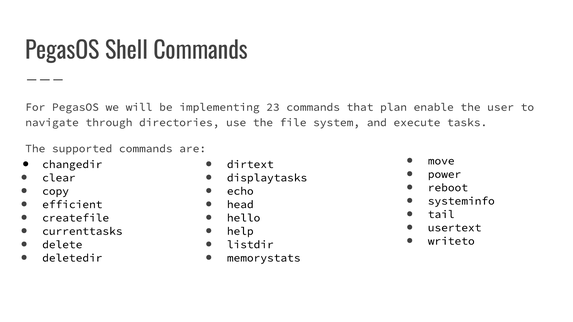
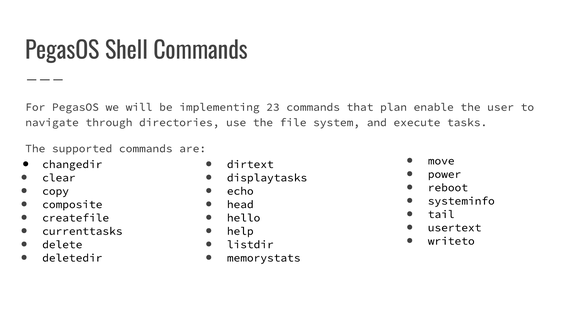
efficient: efficient -> composite (72, 205)
